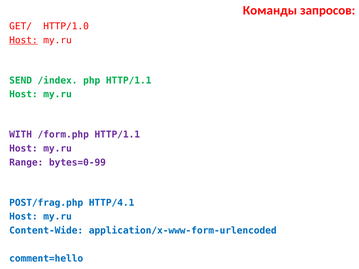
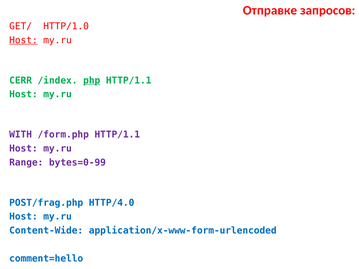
Команды: Команды -> Отправке (270, 10)
SEND: SEND -> CERR (21, 80)
php underline: none -> present (92, 80)
HTTP/4.1: HTTP/4.1 -> HTTP/4.0 (112, 203)
